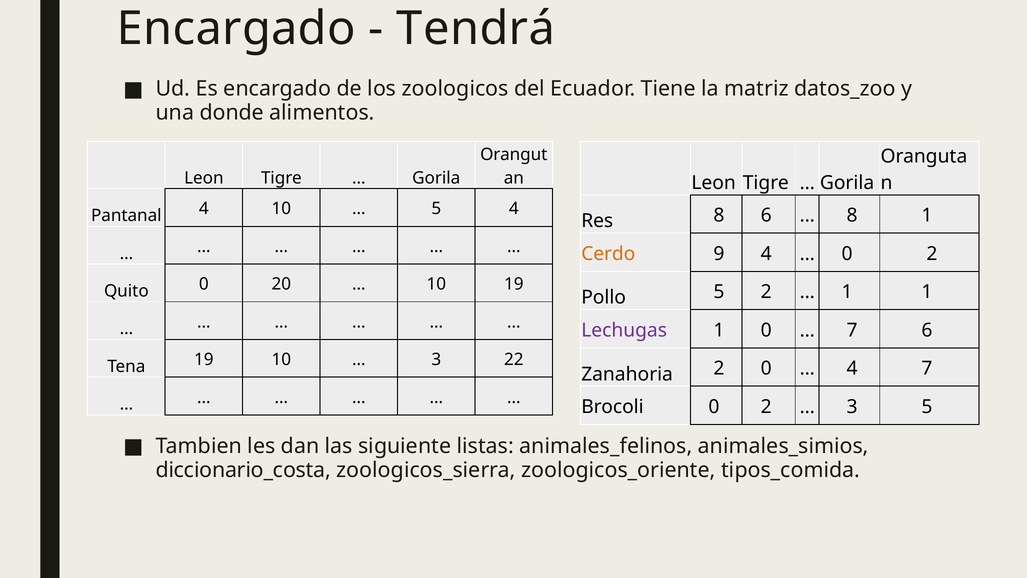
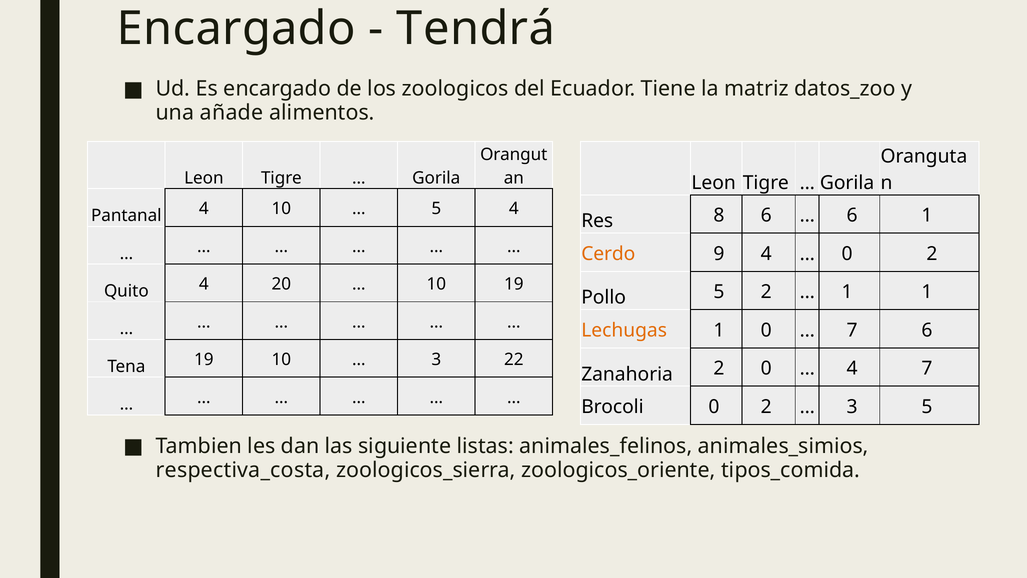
donde: donde -> añade (232, 113)
8: 8 -> 6 (852, 215)
0: 0 -> 4 (204, 284)
Lechugas colour: purple -> orange (624, 330)
diccionario_costa: diccionario_costa -> respectiva_costa (243, 470)
